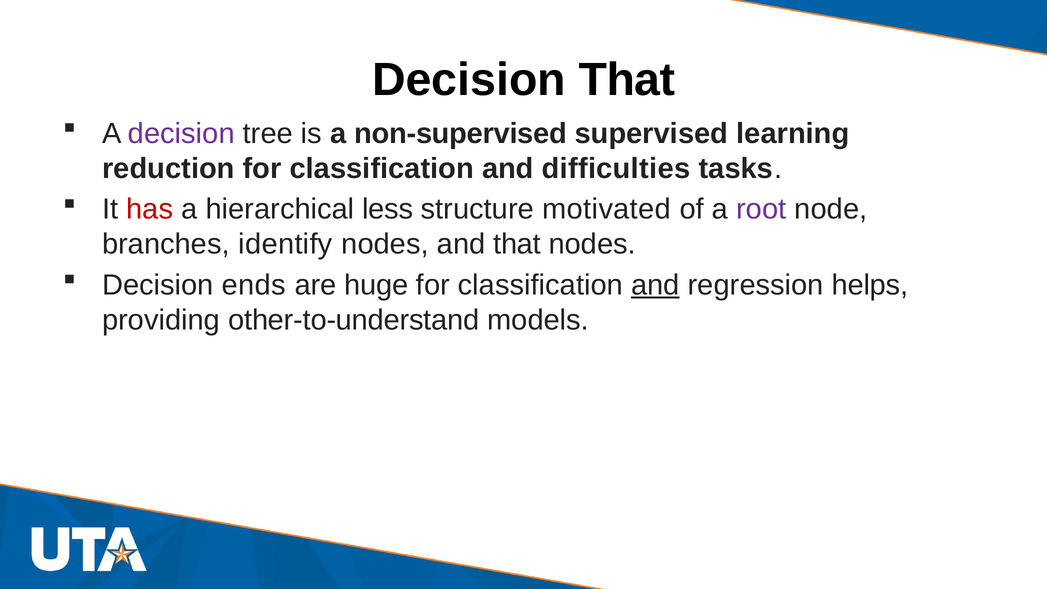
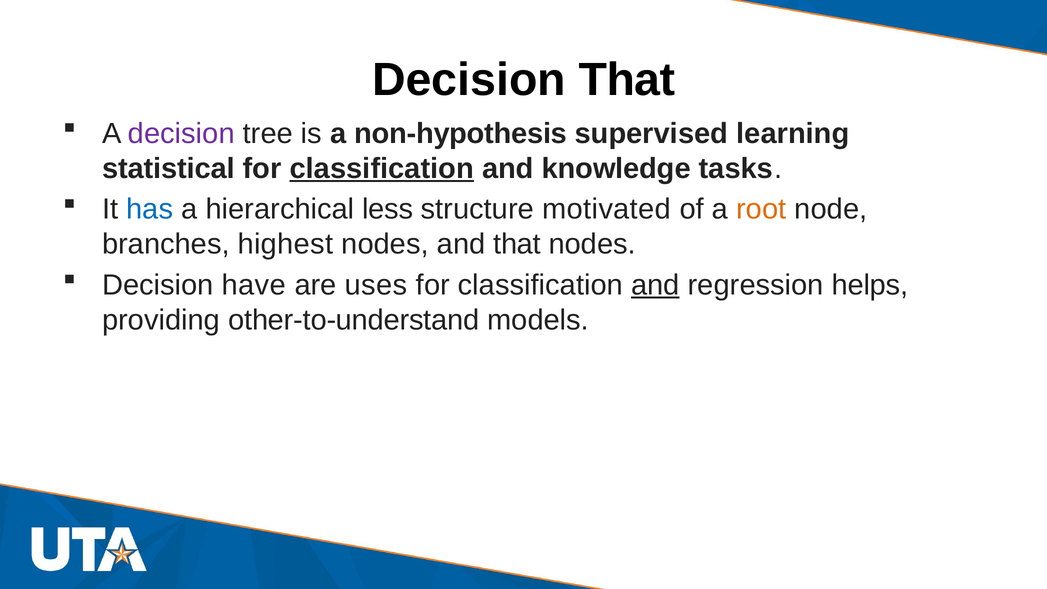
non-supervised: non-supervised -> non-hypothesis (461, 134)
reduction: reduction -> statistical (168, 168)
classification underline: none -> present (382, 168)
difficulties: difficulties -> knowledge (616, 168)
has colour: red -> blue (150, 209)
root colour: purple -> orange (761, 209)
identify: identify -> highest (285, 244)
ends: ends -> have (254, 285)
huge: huge -> uses (376, 285)
